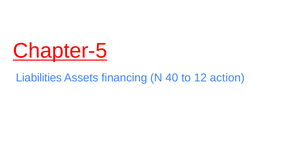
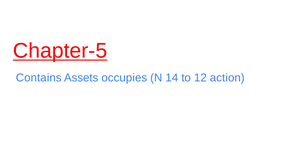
Liabilities: Liabilities -> Contains (39, 78)
financing: financing -> occupies (124, 78)
40: 40 -> 14 (172, 78)
